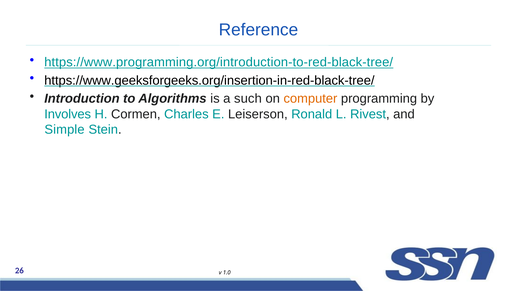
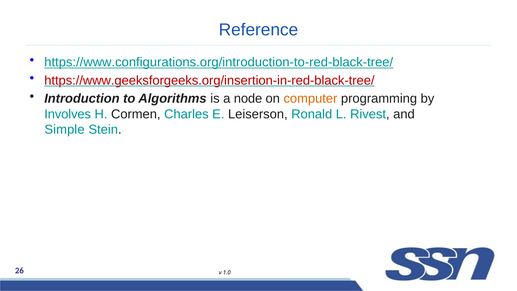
https://www.programming.org/introduction-to-red-black-tree/: https://www.programming.org/introduction-to-red-black-tree/ -> https://www.configurations.org/introduction-to-red-black-tree/ (219, 62)
https://www.geeksforgeeks.org/insertion-in-red-black-tree/ colour: black -> red (209, 80)
such: such -> node (248, 98)
